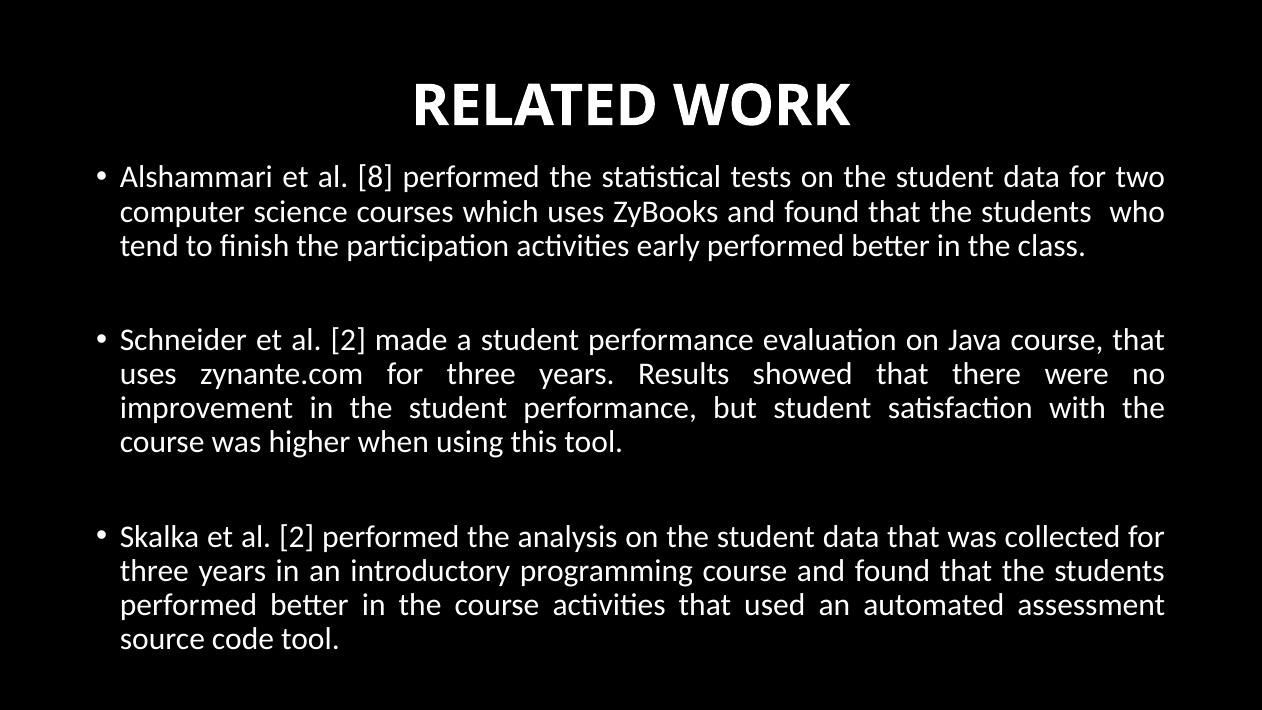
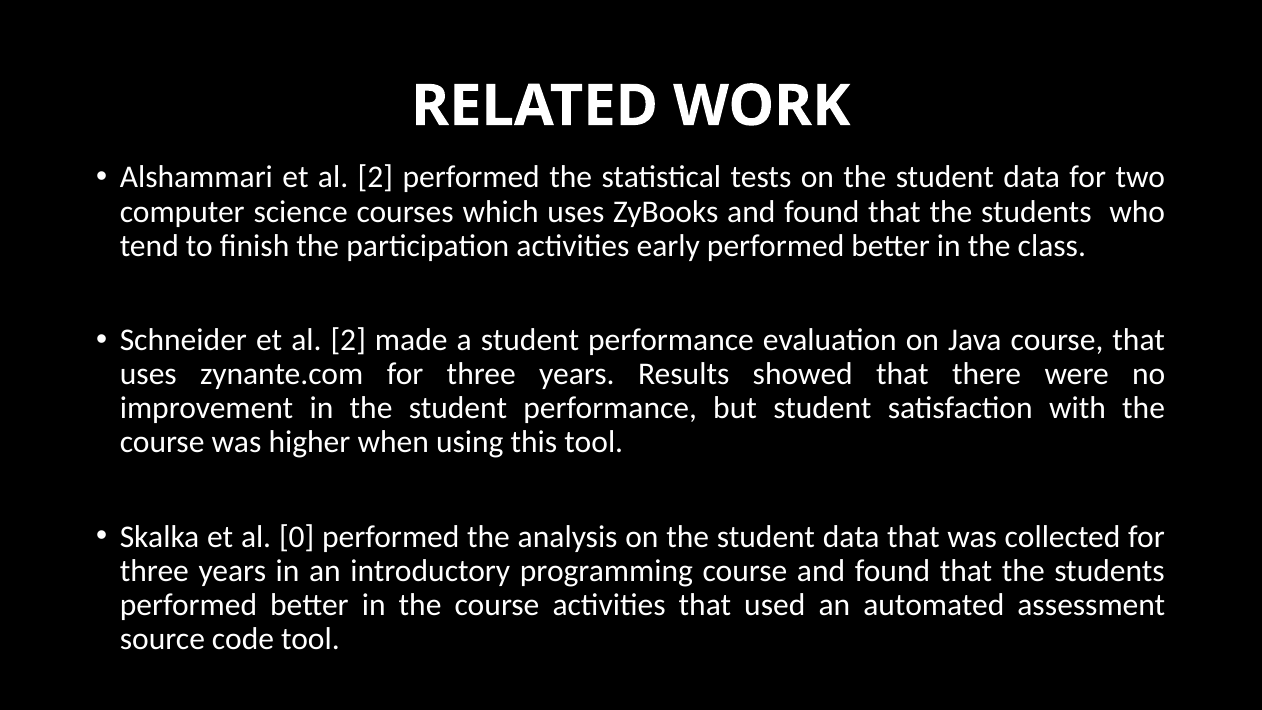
Alshammari et al 8: 8 -> 2 (375, 178)
Skalka et al 2: 2 -> 0 (297, 537)
